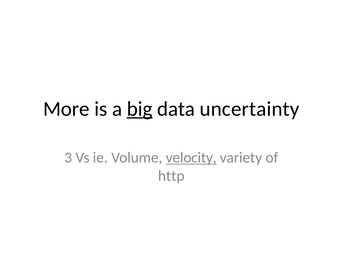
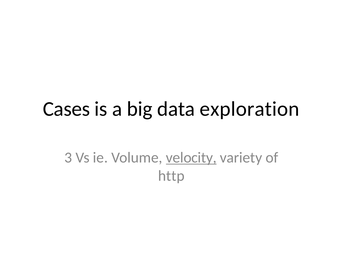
More: More -> Cases (66, 109)
big underline: present -> none (140, 109)
uncertainty: uncertainty -> exploration (249, 109)
